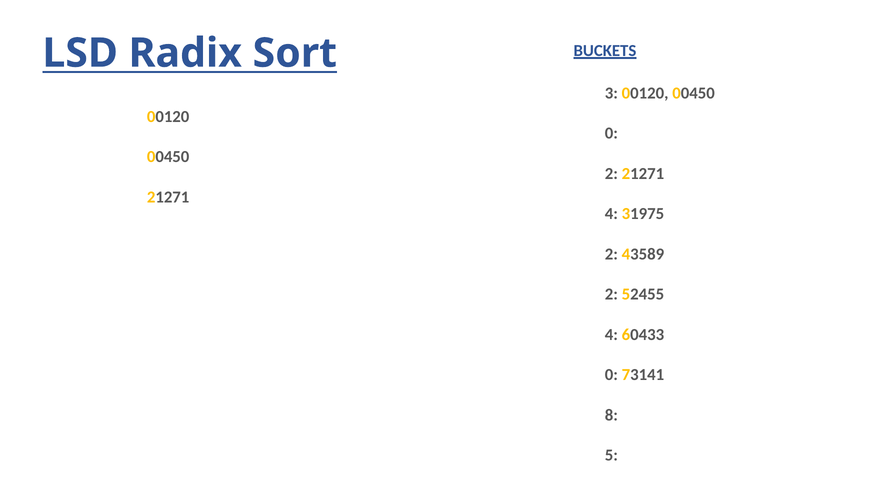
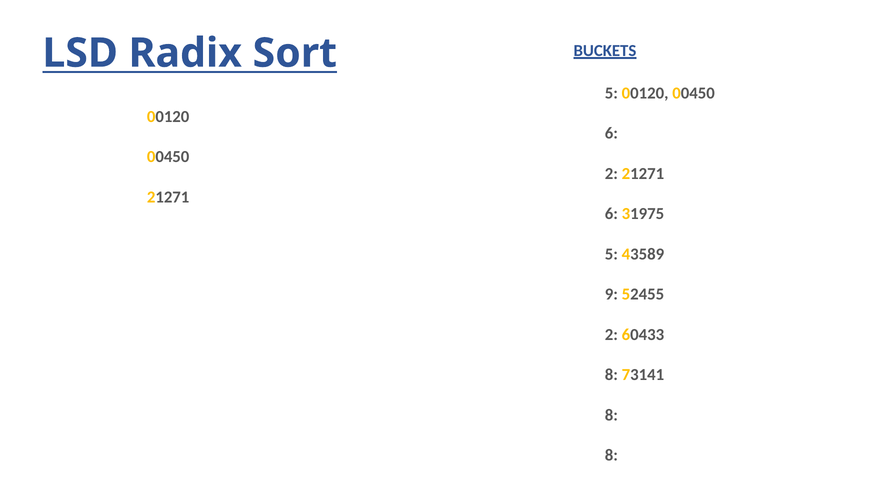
3: 3 -> 5 (611, 93)
0: 0 -> 6 (611, 133)
4: 4 -> 6 (611, 214)
2: 2 -> 5 (611, 254)
2: 2 -> 9 (611, 295)
4: 4 -> 2 (611, 335)
0: 0 -> 8 (611, 375)
5: 5 -> 8 (611, 456)
